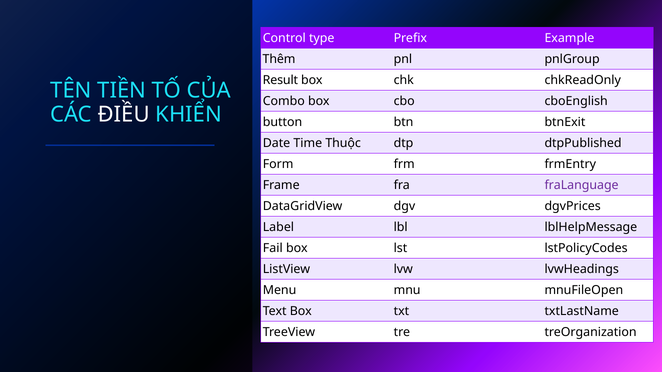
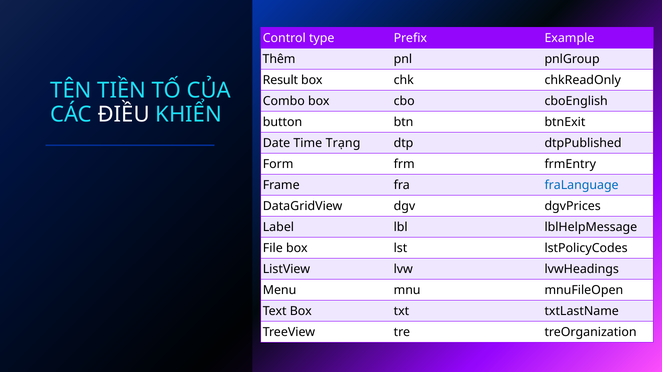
Thuộc: Thuộc -> Trạng (343, 143)
fraLanguage colour: purple -> blue (582, 185)
Fail: Fail -> File (273, 249)
